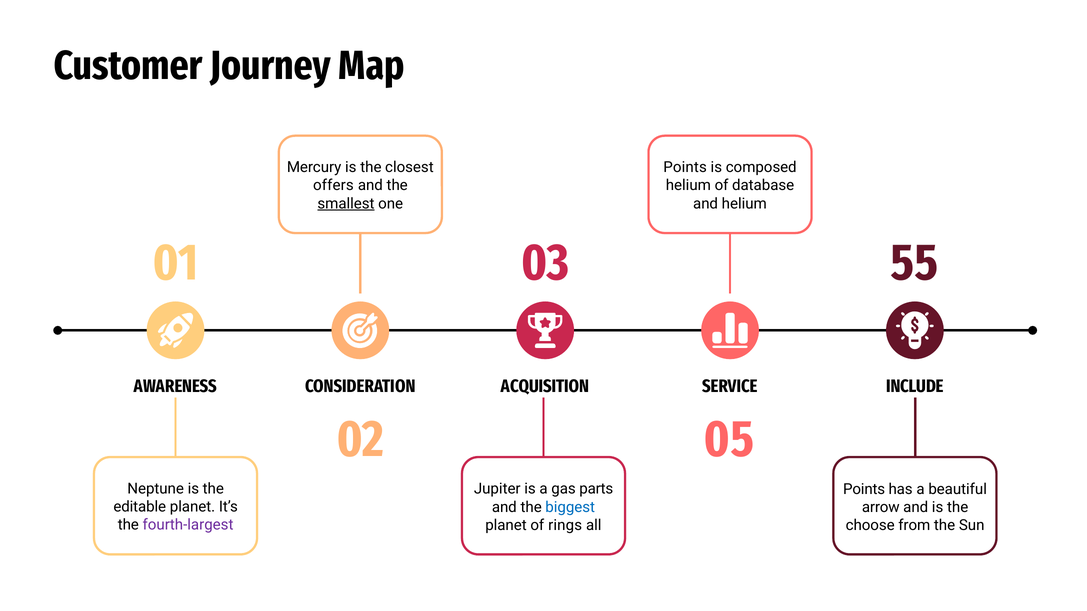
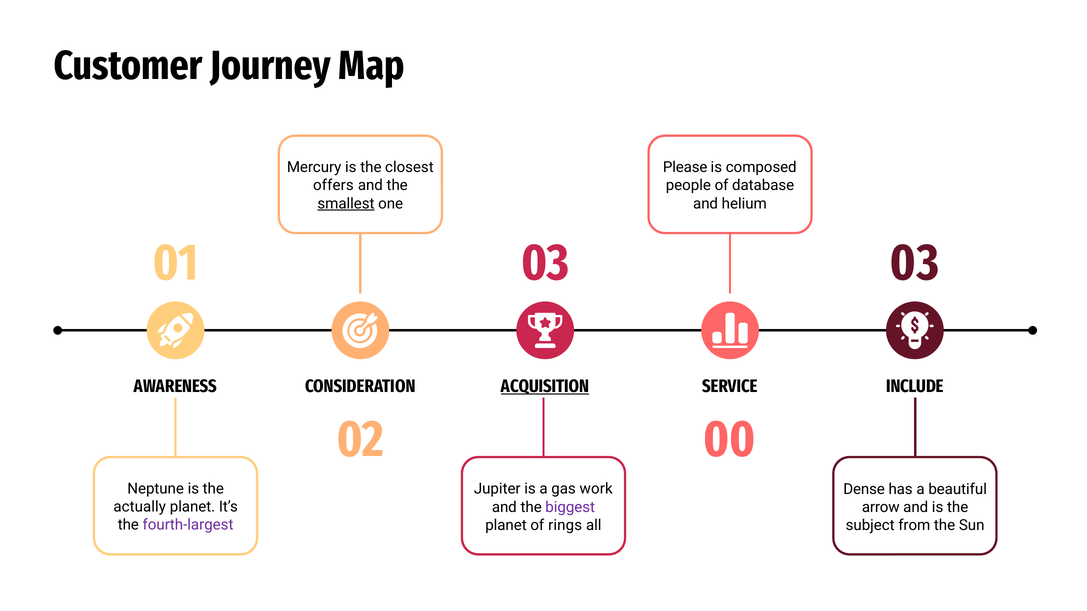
Points: Points -> Please (685, 167)
helium: helium -> people (688, 186)
03 55: 55 -> 03 (915, 263)
ACQUISITION underline: none -> present (545, 386)
05: 05 -> 00 (729, 440)
parts: parts -> work (596, 489)
Points: Points -> Dense (864, 490)
editable: editable -> actually (140, 507)
biggest colour: blue -> purple (570, 507)
choose: choose -> subject (870, 526)
